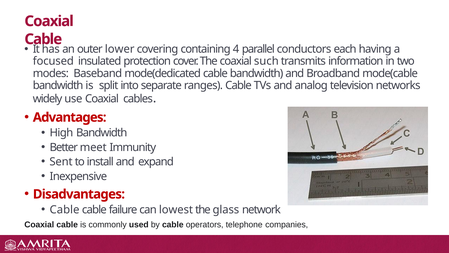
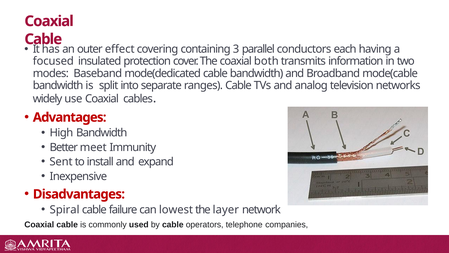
lower: lower -> effect (120, 49)
4: 4 -> 3 (236, 49)
such: such -> both (266, 61)
Cable: Cable -> Spiral (65, 209)
glass: glass -> layer (226, 209)
